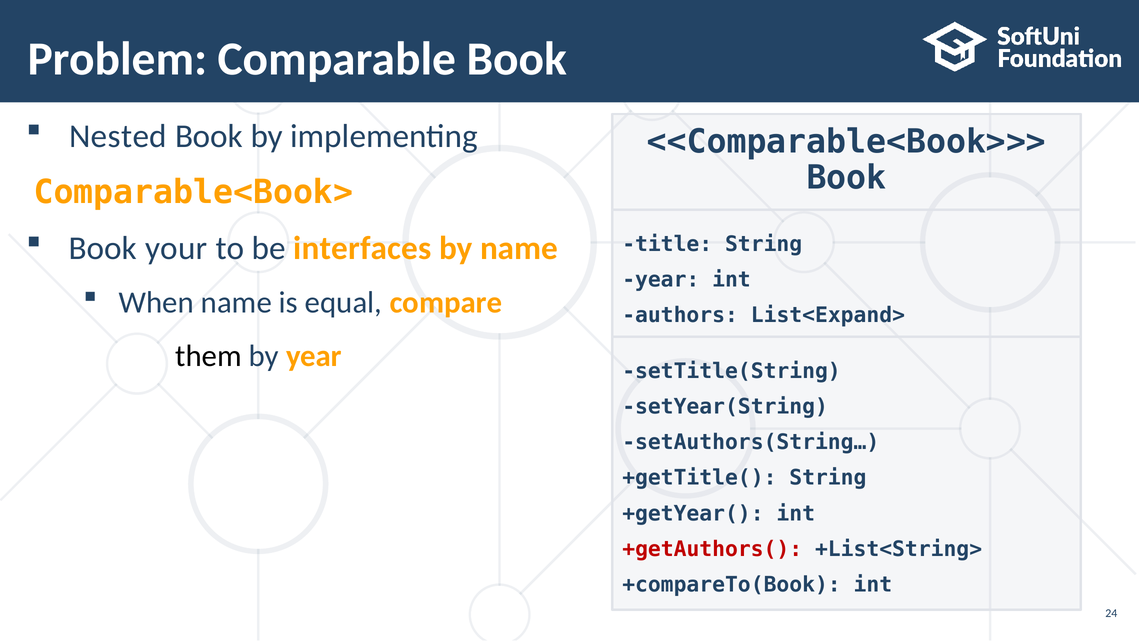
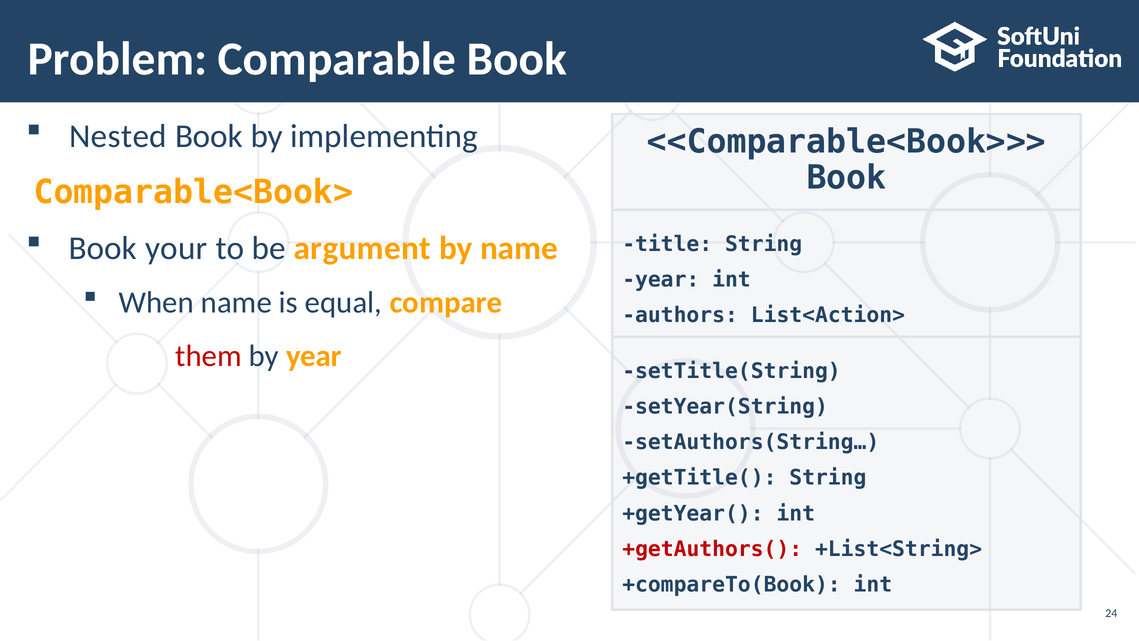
interfaces: interfaces -> argument (362, 248)
List<Expand>: List<Expand> -> List<Action> (828, 315)
them colour: black -> red (209, 356)
